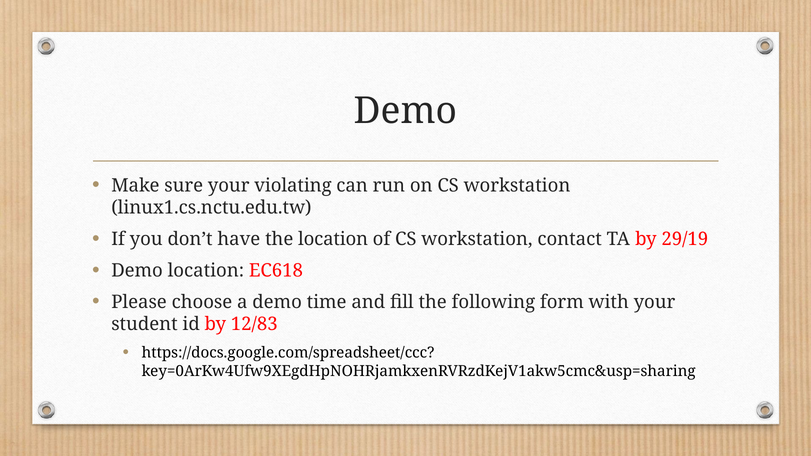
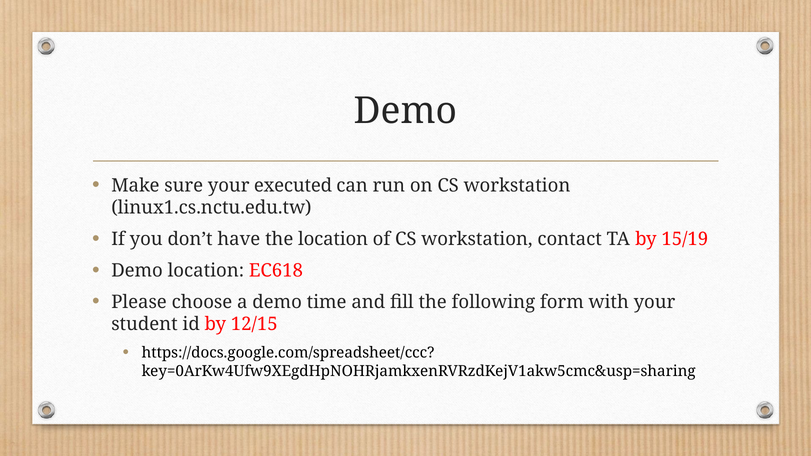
violating: violating -> executed (293, 186)
29/19: 29/19 -> 15/19 (685, 239)
12/83: 12/83 -> 12/15 (254, 324)
